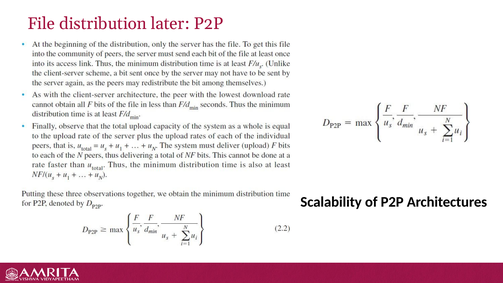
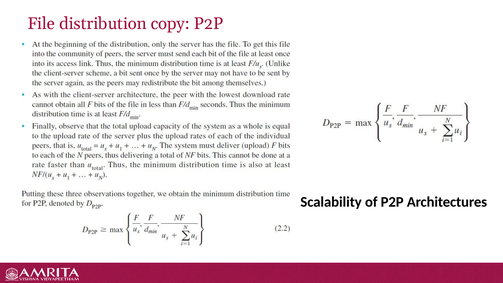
later: later -> copy (170, 24)
